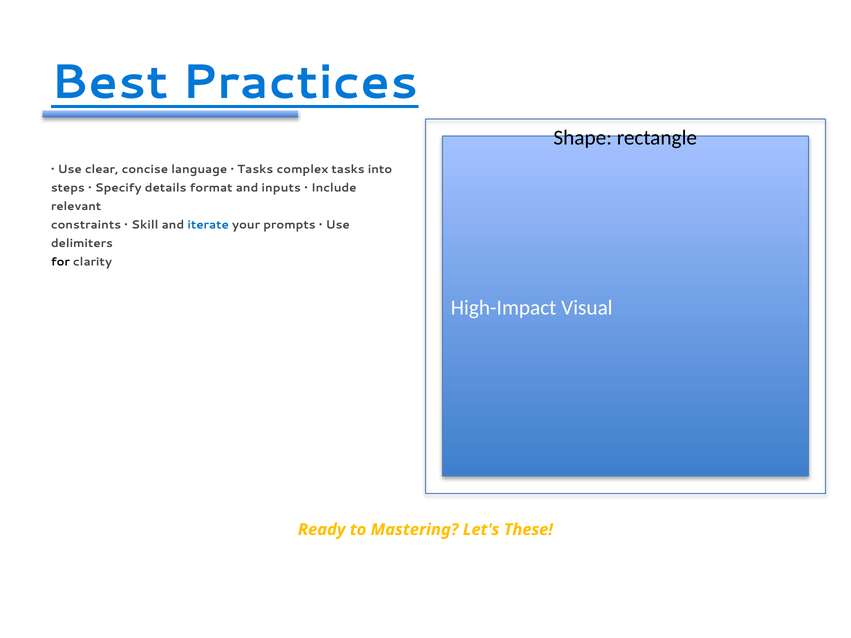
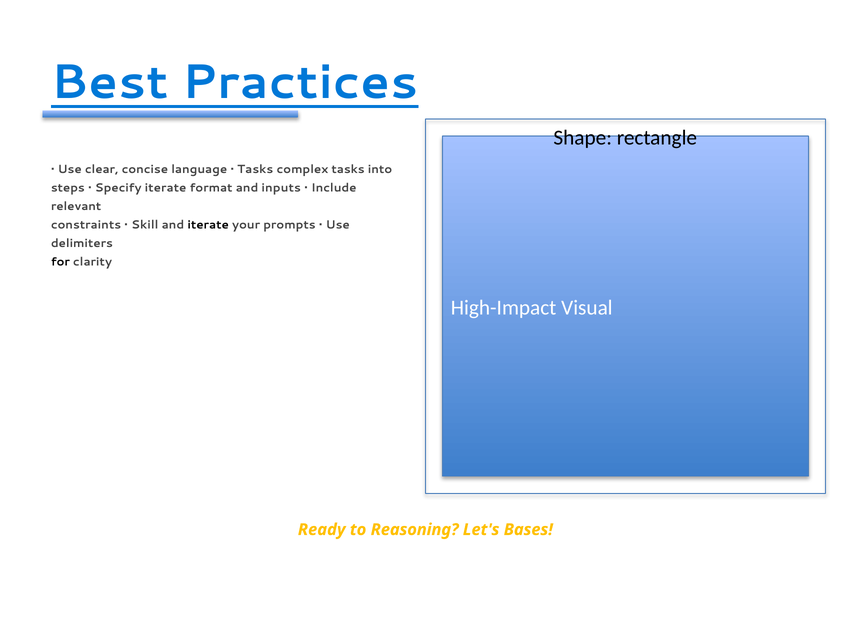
Specify details: details -> iterate (166, 188)
iterate colour: blue -> black (208, 225)
Mastering: Mastering -> Reasoning (415, 530)
These: These -> Bases (528, 530)
